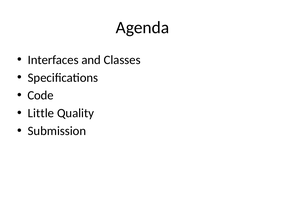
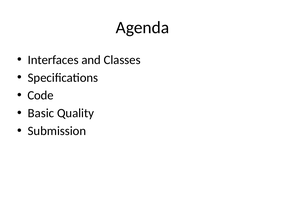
Little: Little -> Basic (41, 113)
